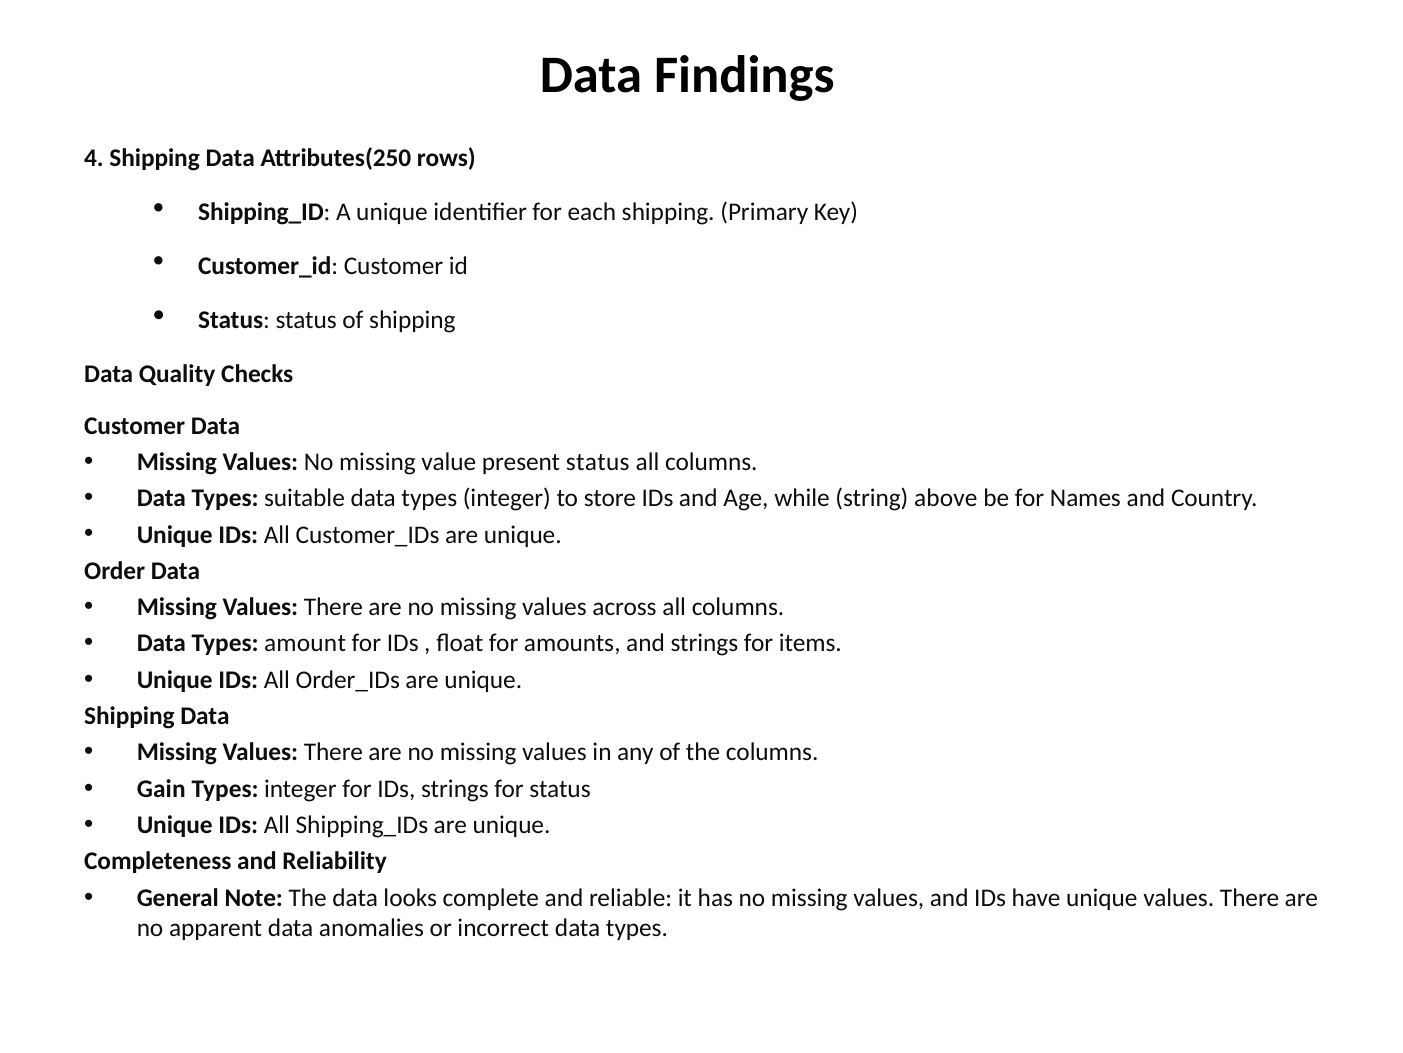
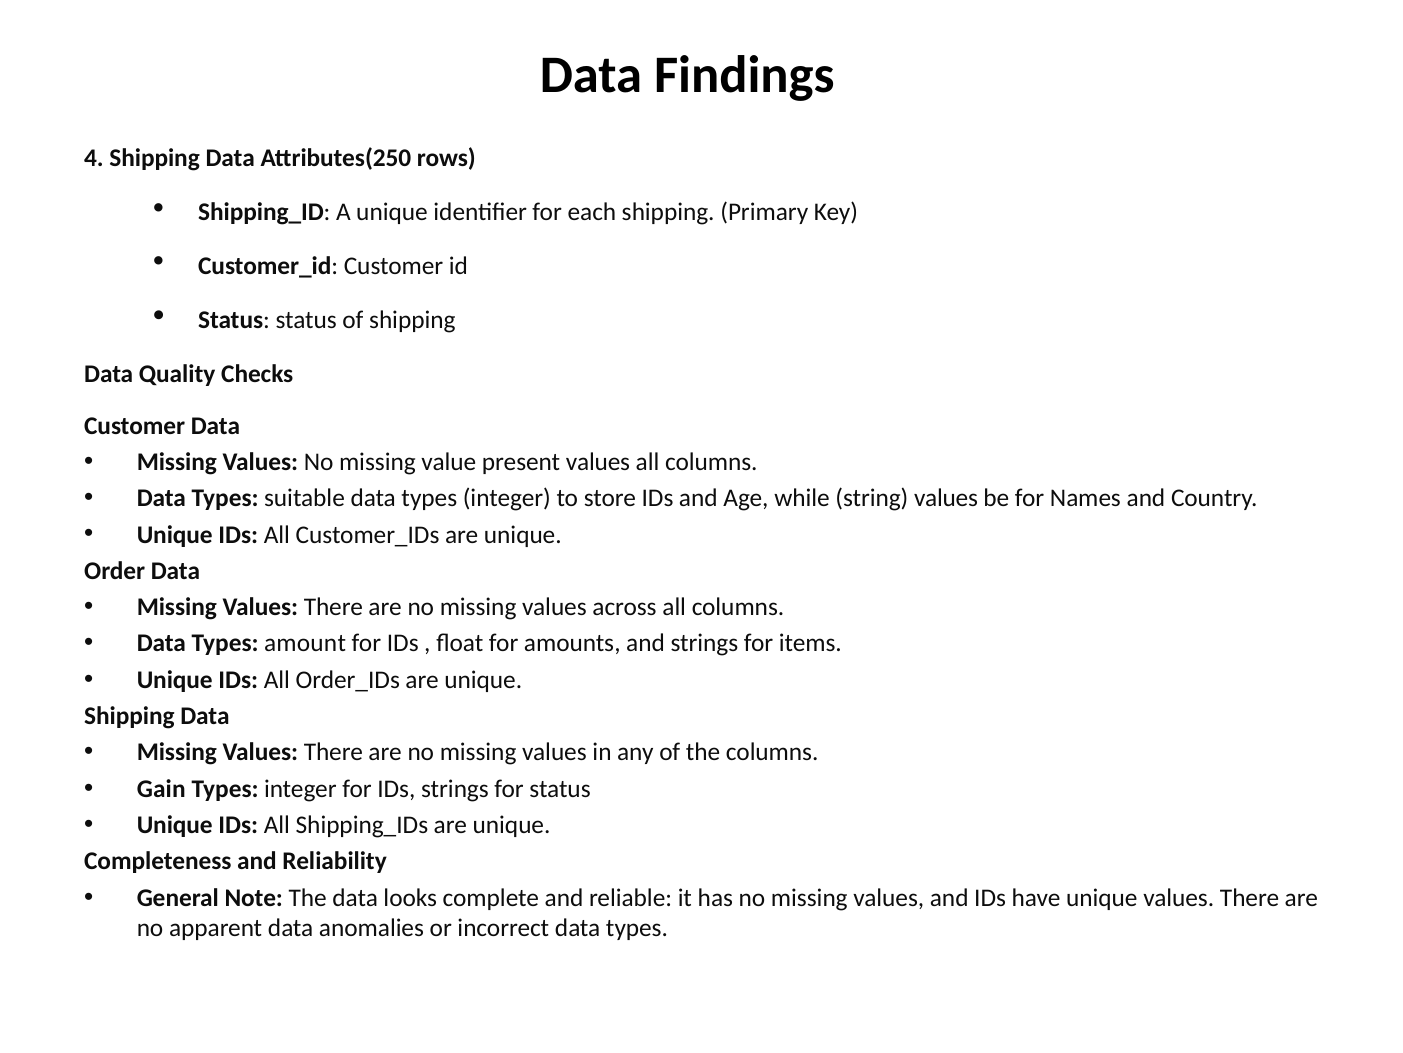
present status: status -> values (598, 462)
string above: above -> values (946, 498)
